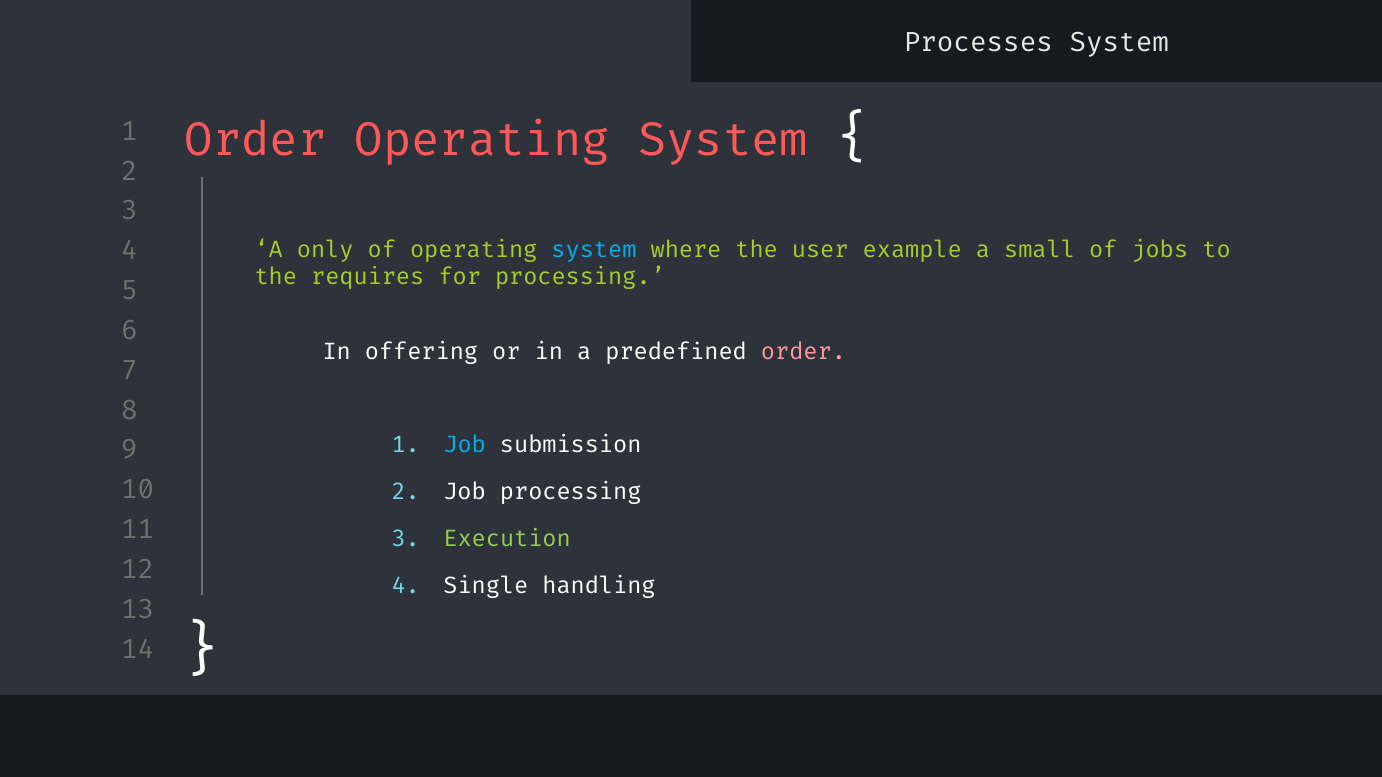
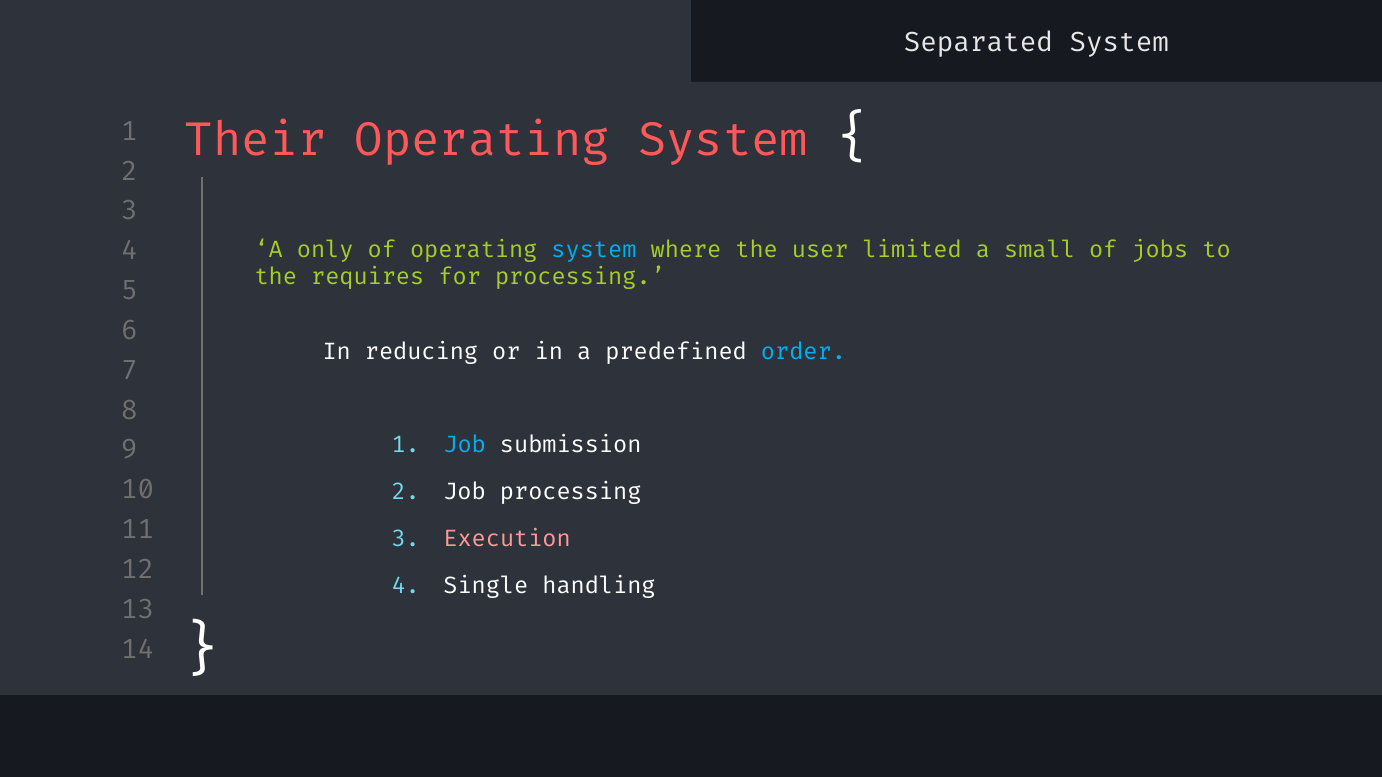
Processes: Processes -> Separated (978, 43)
Order: Order -> Their (256, 140)
example: example -> limited (912, 250)
offering: offering -> reducing (421, 352)
order colour: pink -> light blue (803, 352)
Execution colour: light green -> pink (507, 539)
